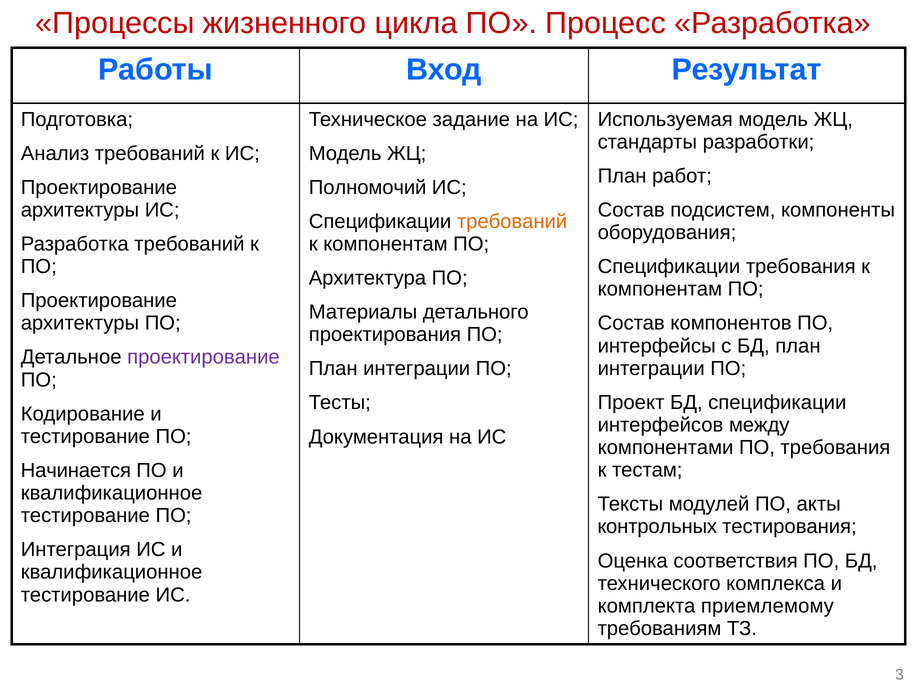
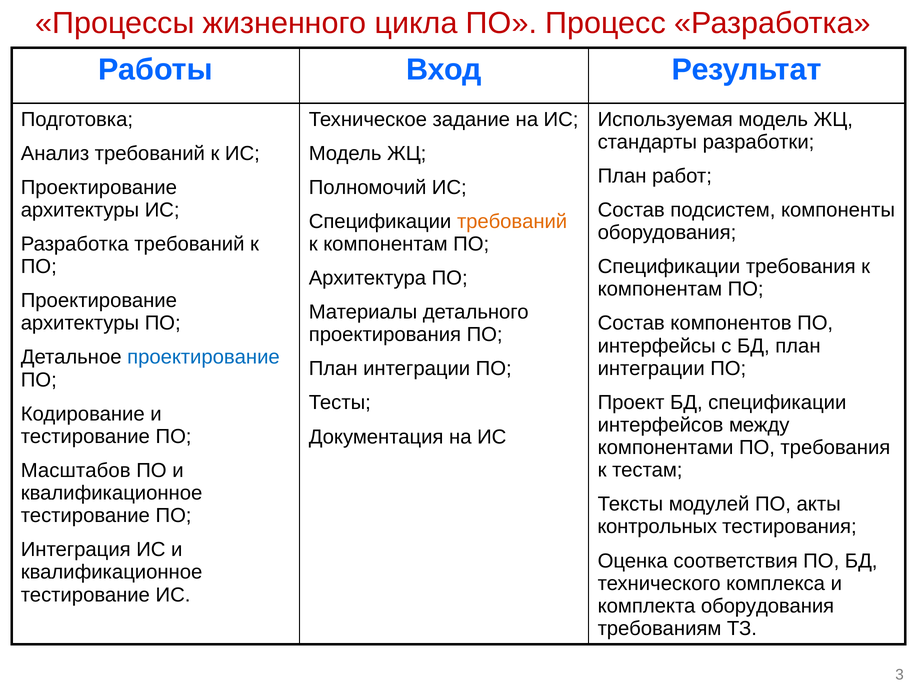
проектирование colour: purple -> blue (203, 357)
Начинается: Начинается -> Масштабов (76, 471)
комплекта приемлемому: приемлемому -> оборудования (768, 606)
